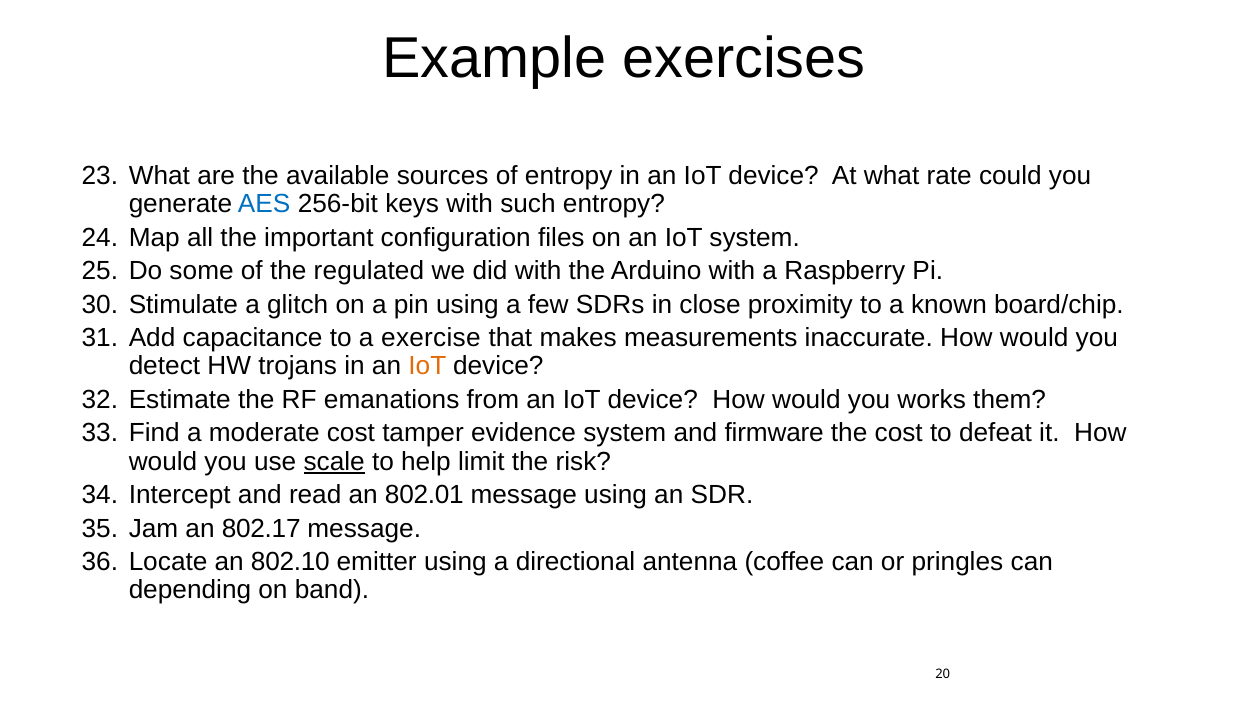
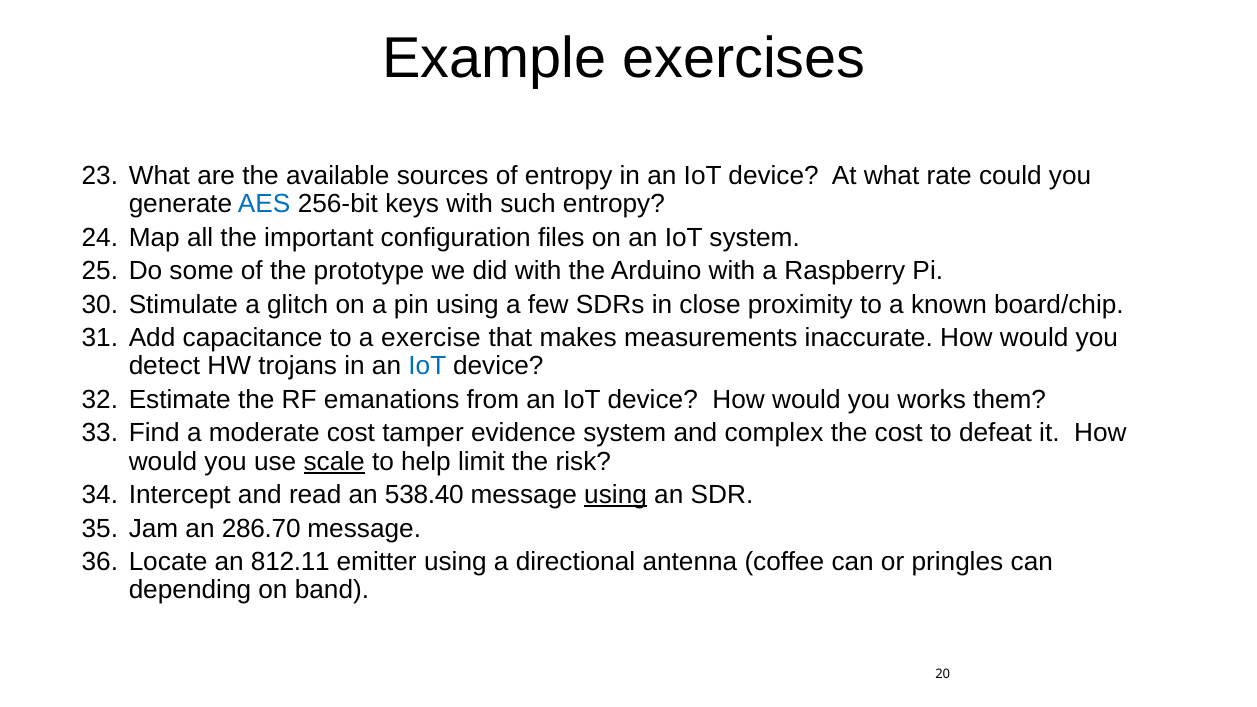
regulated: regulated -> prototype (369, 271)
IoT colour: orange -> blue (427, 366)
firmware: firmware -> complex (774, 433)
802.01: 802.01 -> 538.40 (424, 495)
using underline: none -> present (616, 495)
802.17: 802.17 -> 286.70 (261, 529)
802.10: 802.10 -> 812.11 (290, 562)
